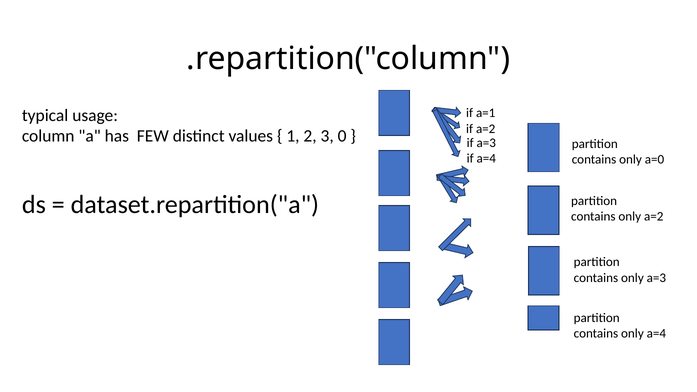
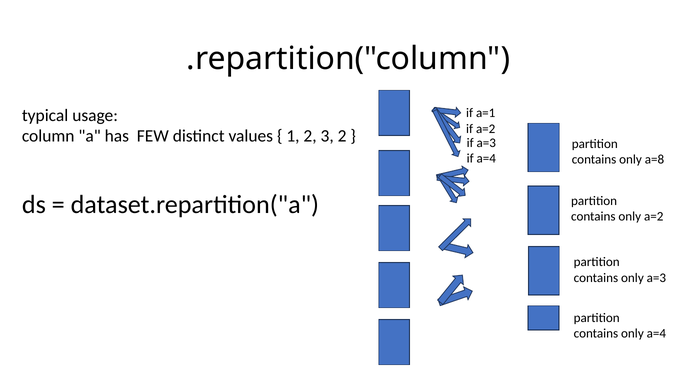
3 0: 0 -> 2 (342, 136)
a=0: a=0 -> a=8 (654, 160)
